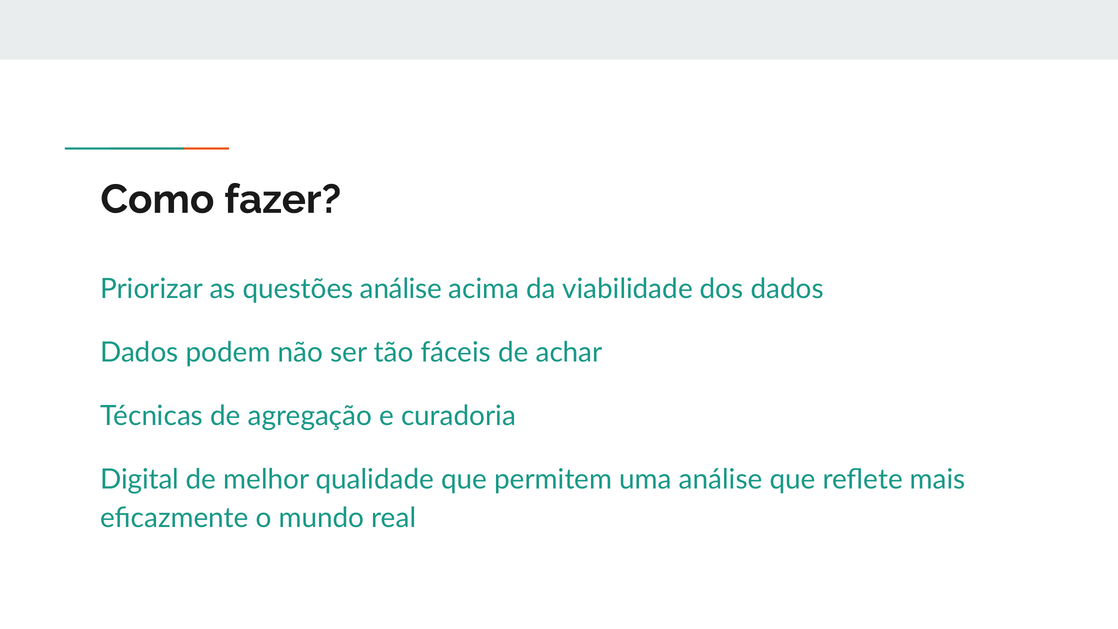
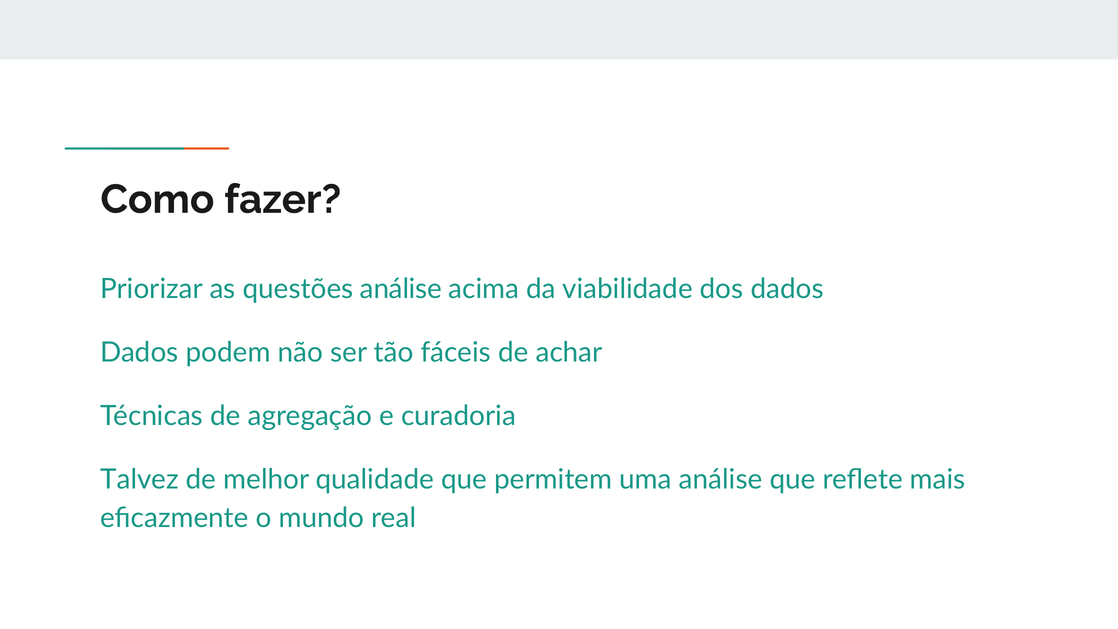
Digital: Digital -> Talvez (140, 479)
